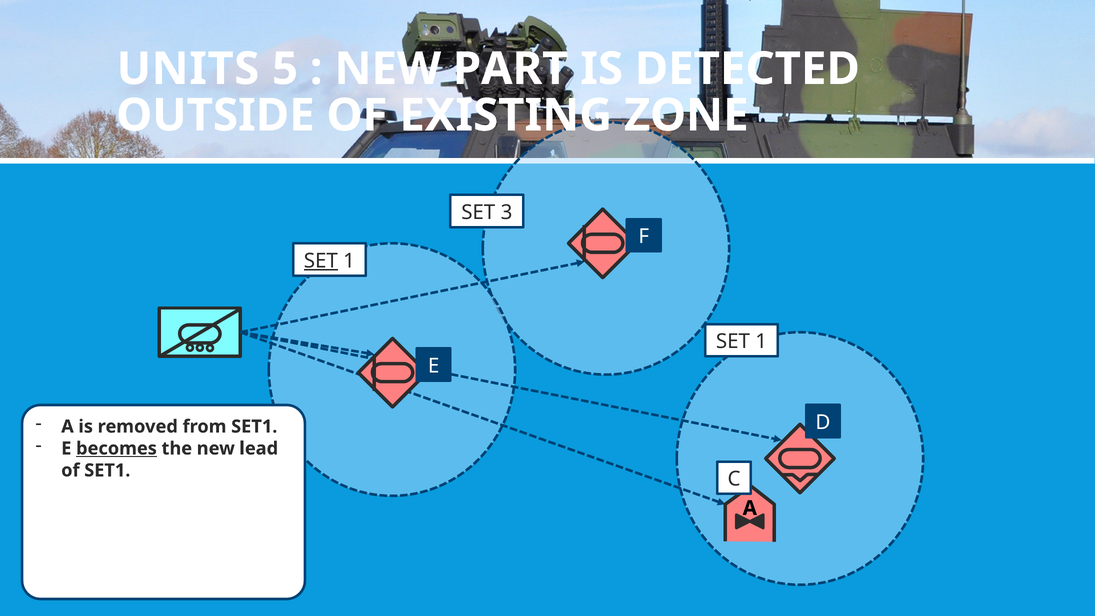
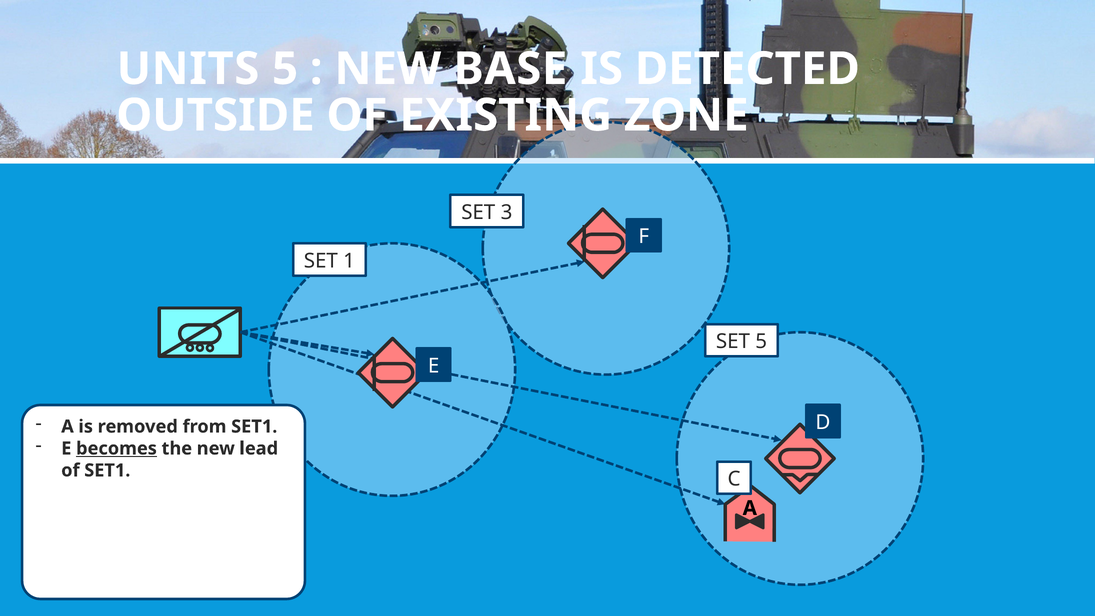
PART: PART -> BASE (510, 69)
SET underline: present -> none (321, 261)
1: 1 -> 5 (761, 342)
